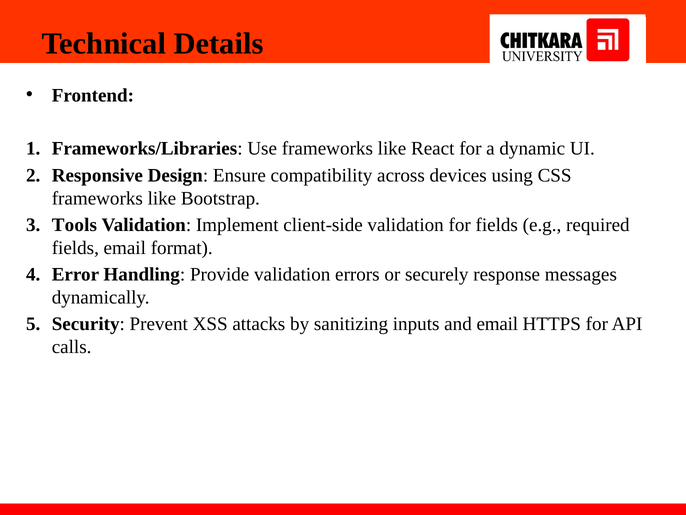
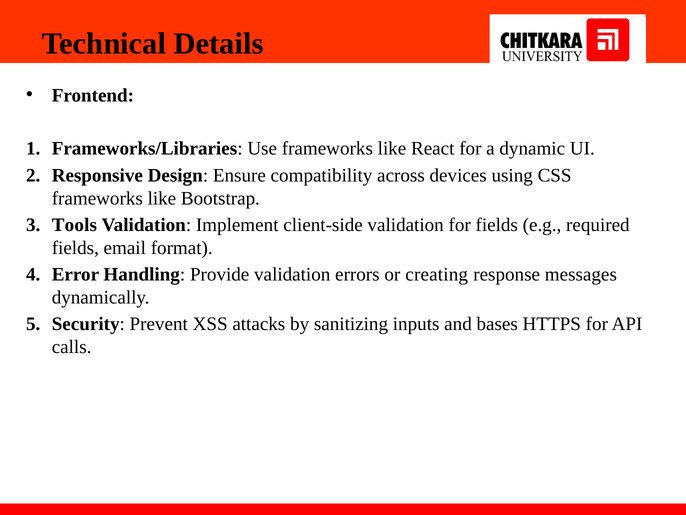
securely: securely -> creating (437, 274)
and email: email -> bases (497, 324)
